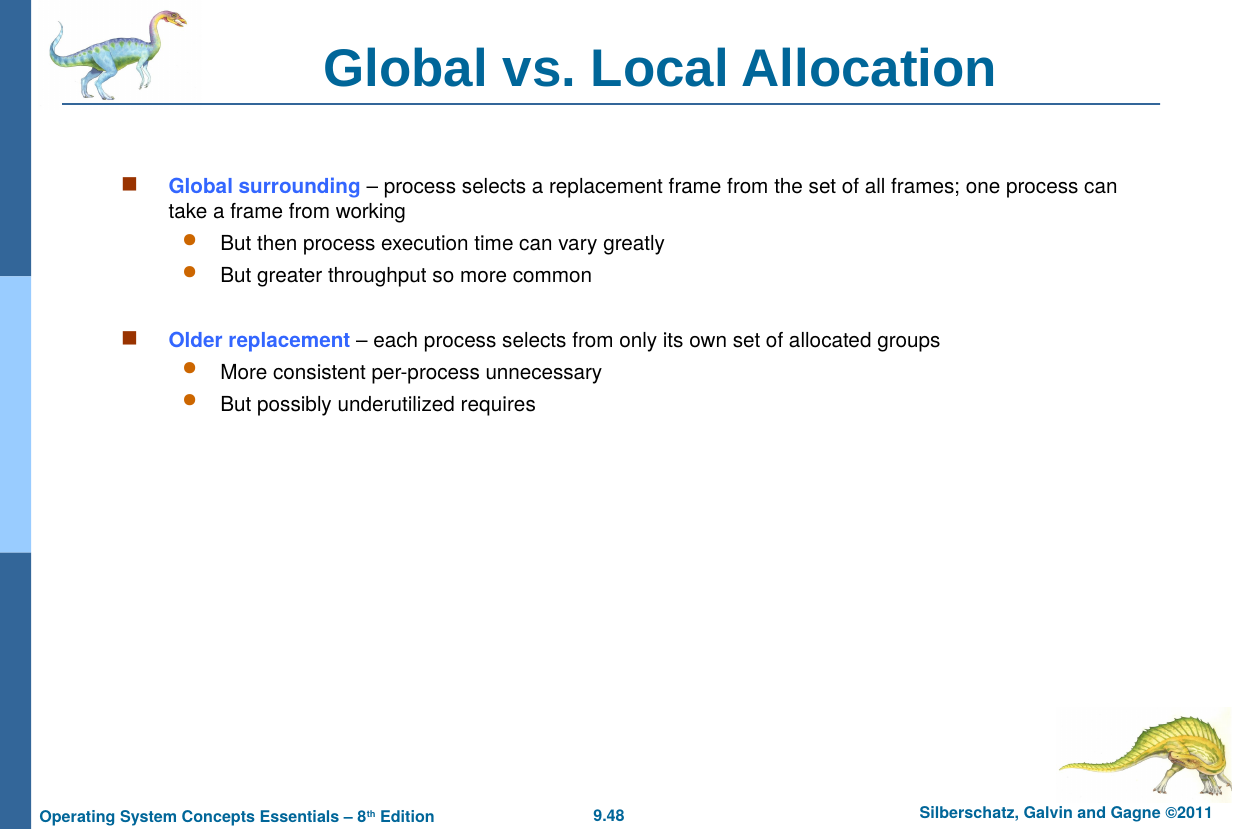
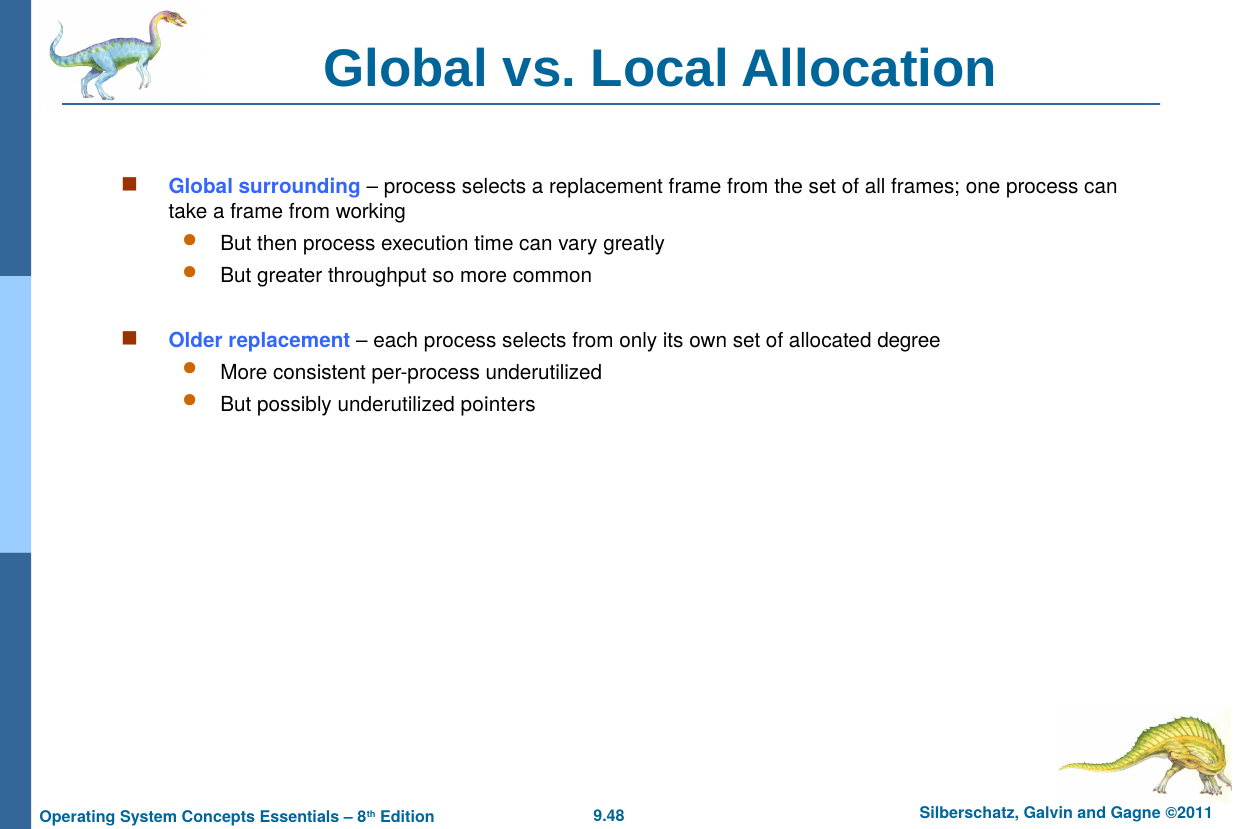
groups: groups -> degree (909, 340)
per-process unnecessary: unnecessary -> underutilized (544, 372)
requires: requires -> pointers (498, 404)
